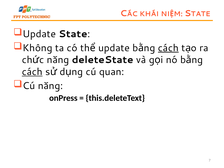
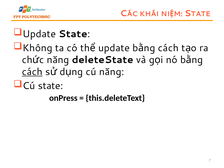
cách underline: present -> none (168, 48)
cú quan: quan -> năng (112, 72)
Cú năng: năng -> state (51, 86)
